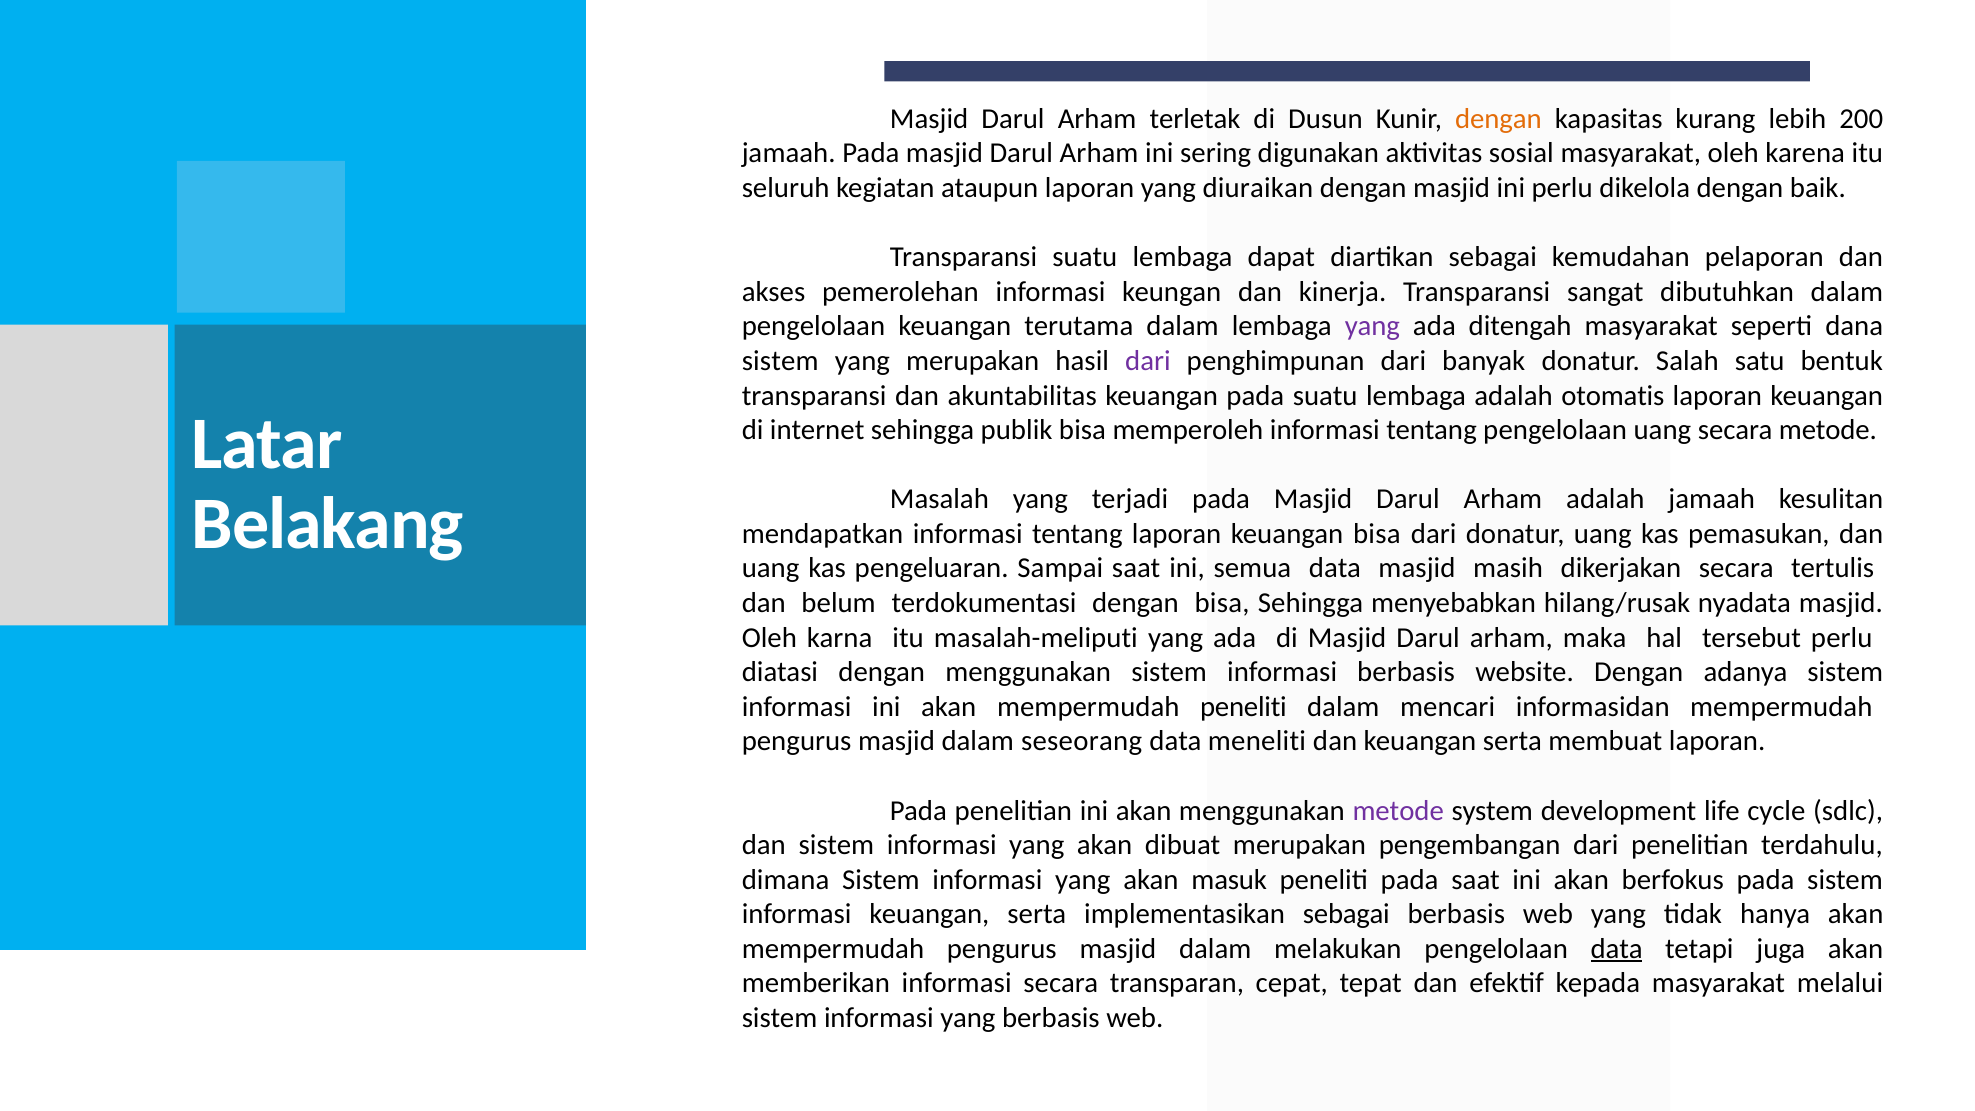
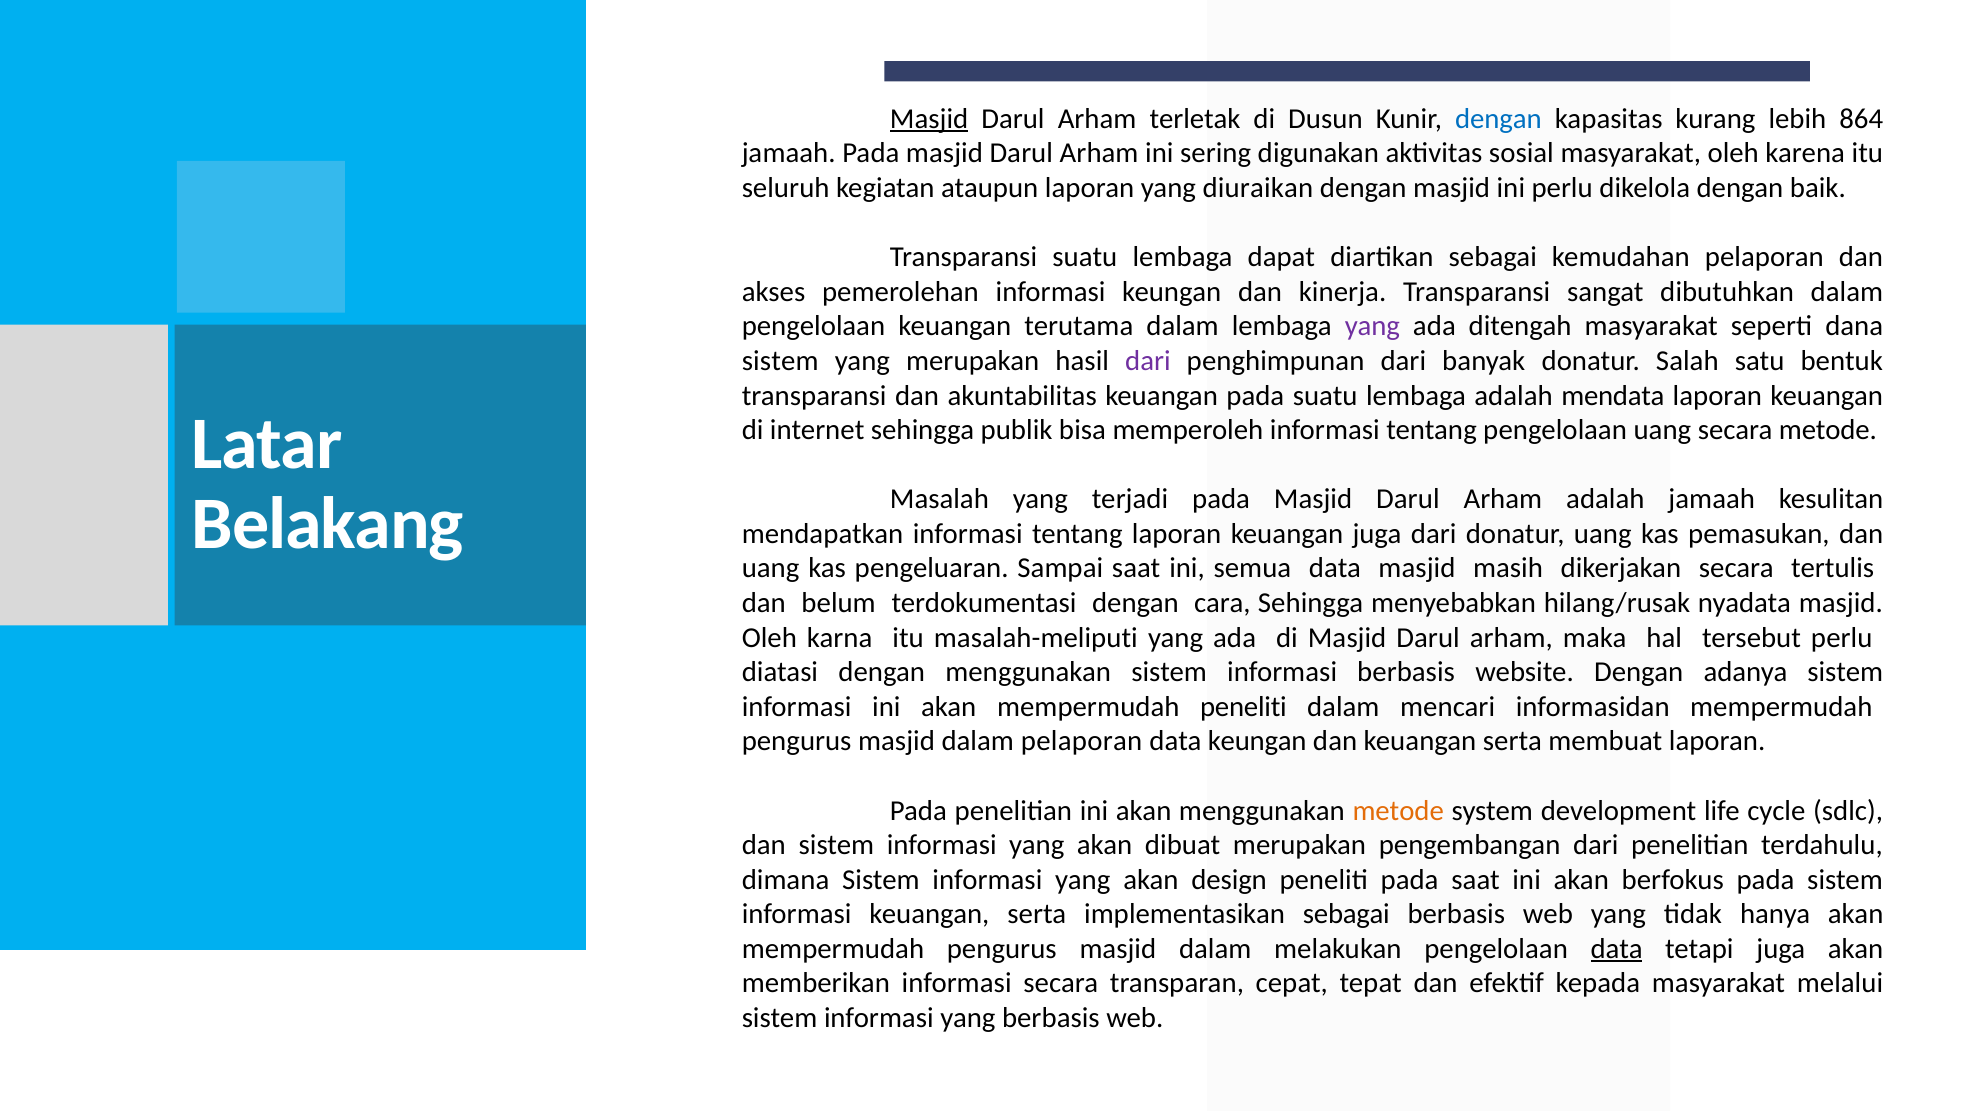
Masjid underline: none -> present (929, 119)
dengan colour: orange -> blue (1498, 119)
200: 200 -> 864 (1861, 119)
otomatis: otomatis -> mendata (1613, 396)
keuangan bisa: bisa -> juga (1377, 534)
dengan bisa: bisa -> cara (1222, 603)
dalam seseorang: seseorang -> pelaporan (1082, 741)
data meneliti: meneliti -> keungan (1257, 741)
metode colour: purple -> orange (1398, 810)
masuk: masuk -> design (1229, 880)
